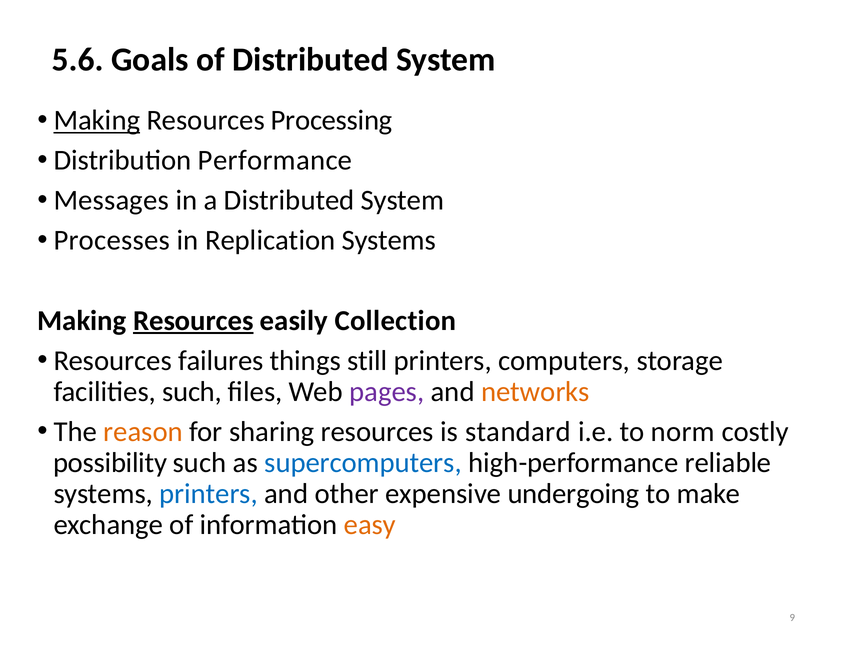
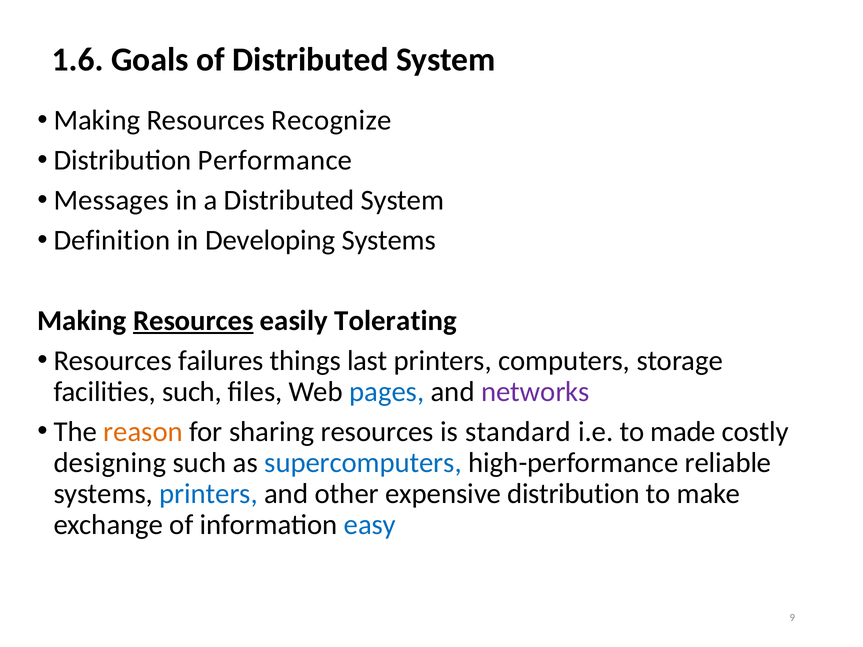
5.6: 5.6 -> 1.6 (78, 60)
Making underline: present -> none (97, 120)
Processing: Processing -> Recognize (331, 120)
Processes: Processes -> Definition (112, 241)
Replication: Replication -> Developing (270, 241)
Collection: Collection -> Tolerating (396, 321)
still: still -> last (367, 361)
pages colour: purple -> blue (387, 392)
networks colour: orange -> purple (535, 392)
norm: norm -> made (683, 432)
possibility: possibility -> designing (110, 463)
expensive undergoing: undergoing -> distribution (574, 494)
easy colour: orange -> blue (370, 525)
